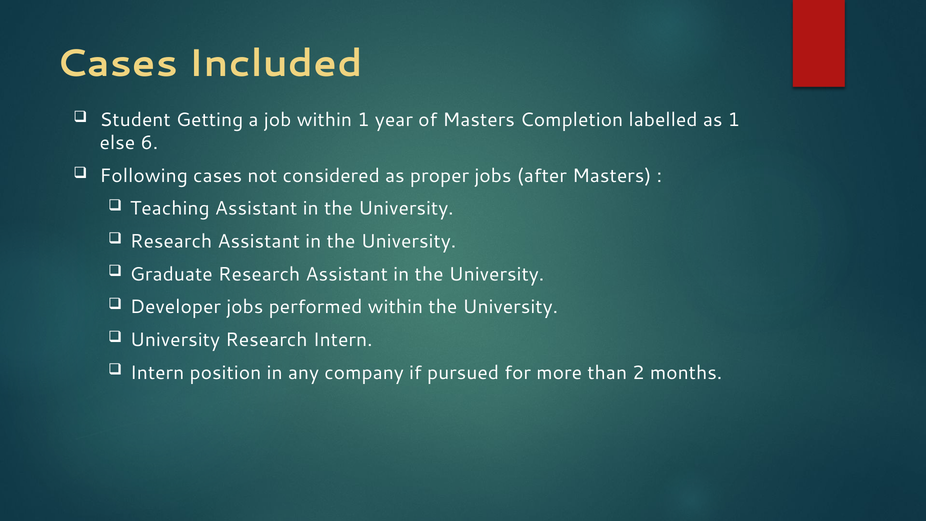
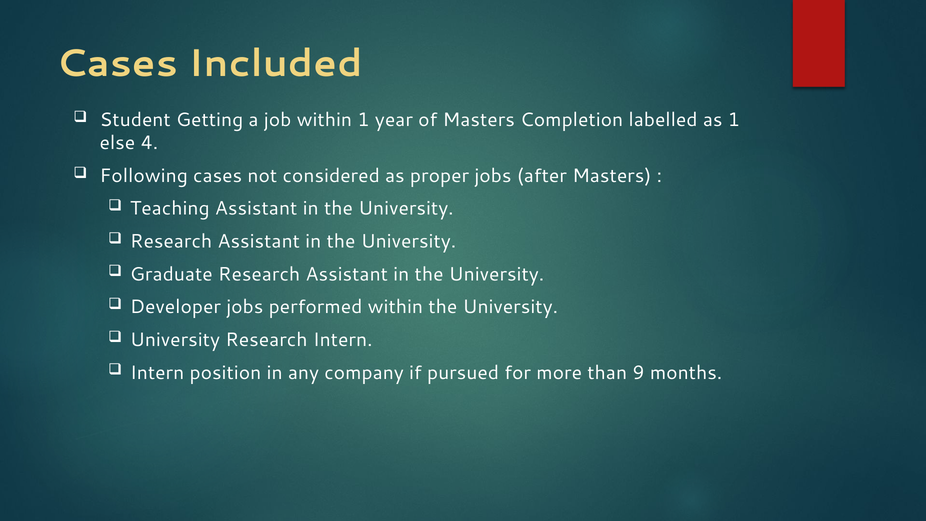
6: 6 -> 4 (149, 143)
2: 2 -> 9 (638, 373)
